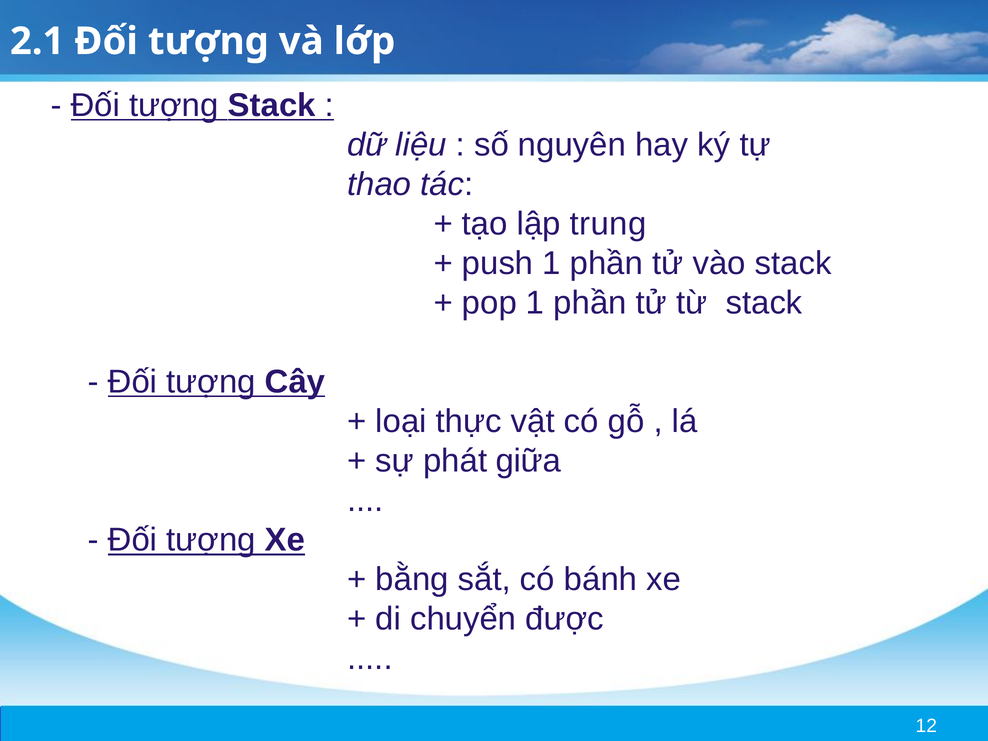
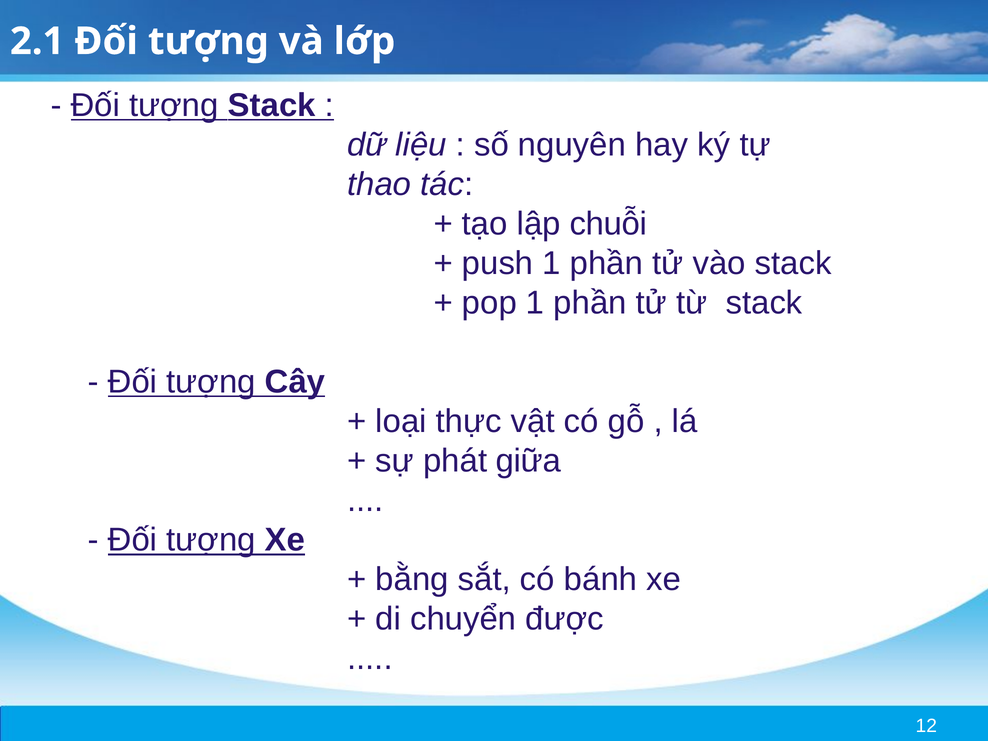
trung: trung -> chuỗi (608, 224)
